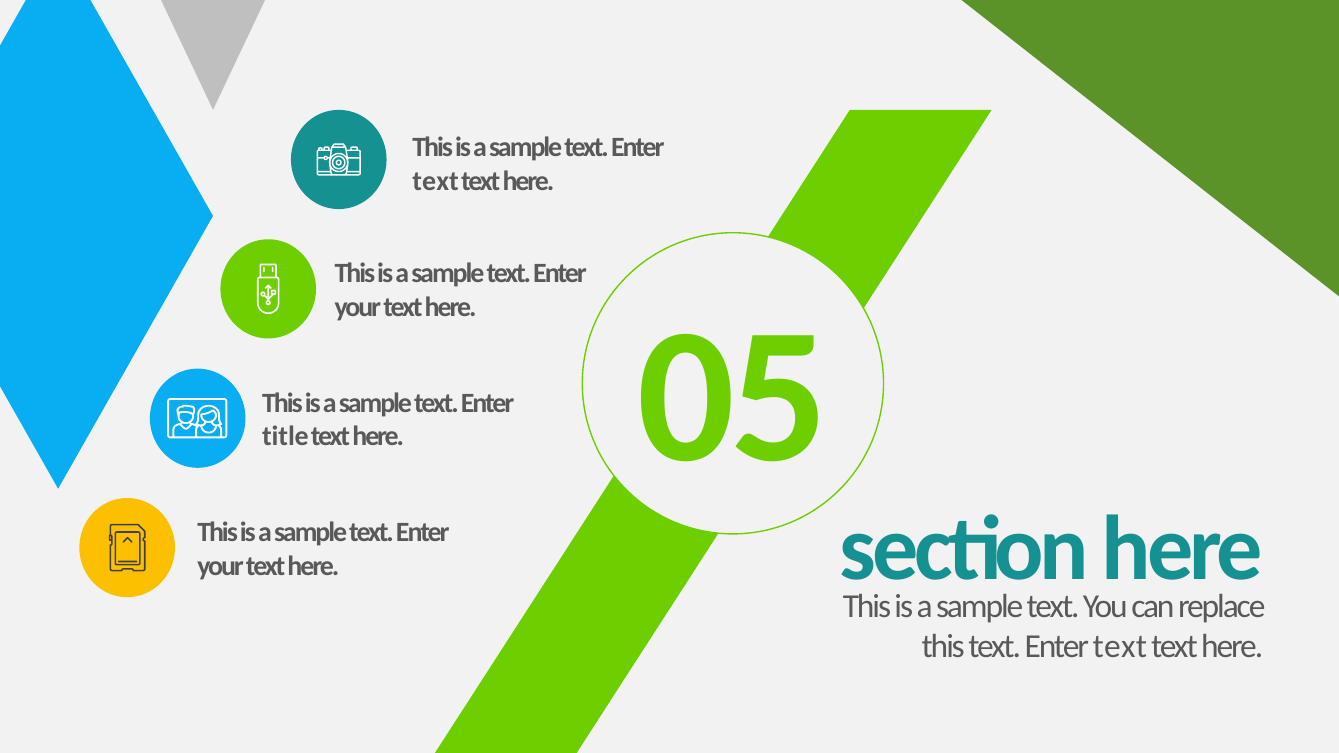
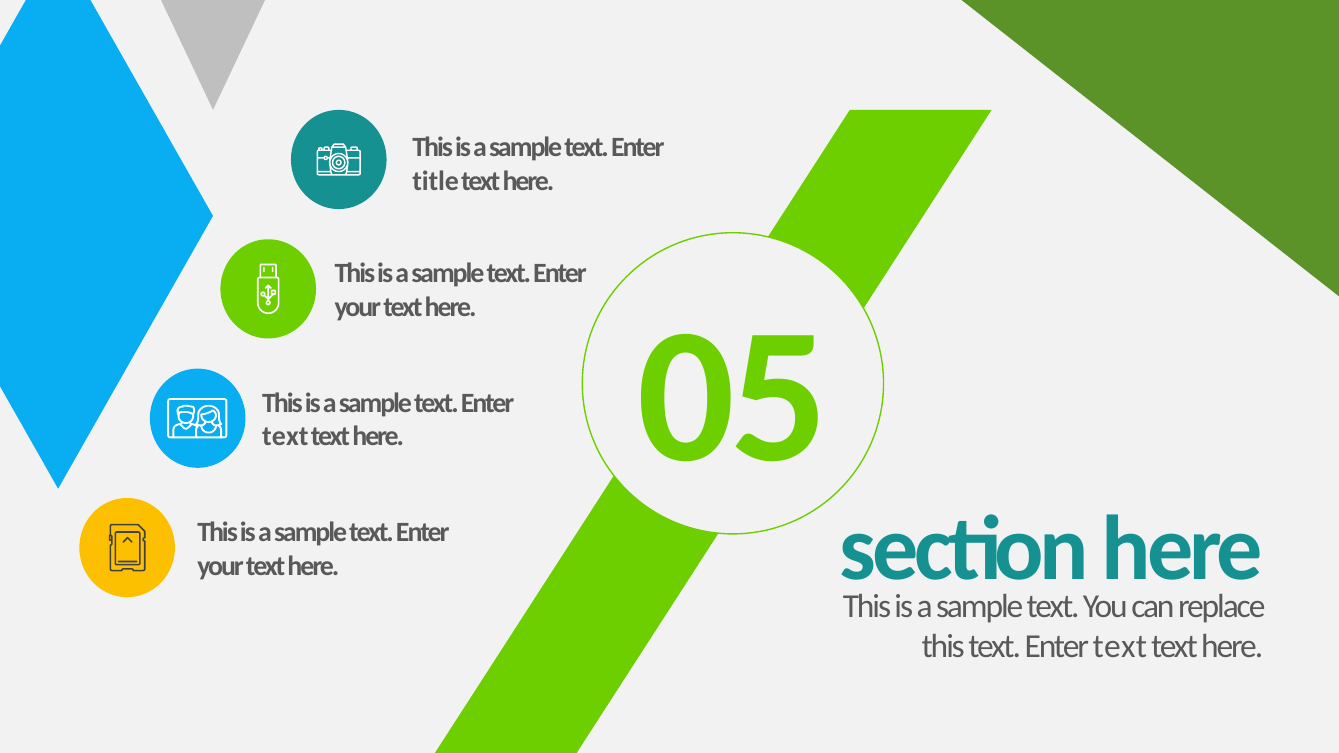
text: text -> title (436, 181)
title: title -> text (285, 437)
